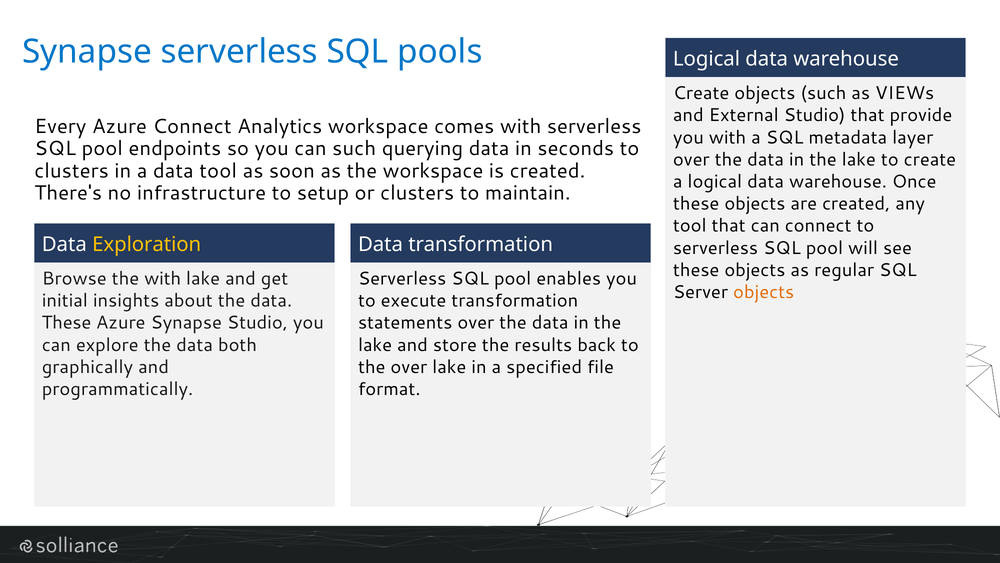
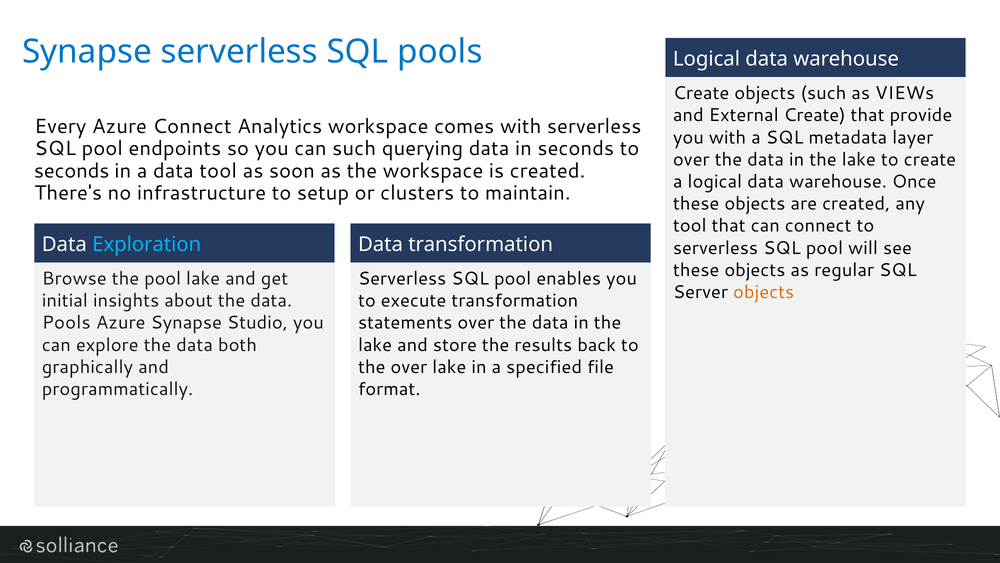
External Studio: Studio -> Create (815, 115)
clusters: clusters -> seconds (72, 171)
Exploration colour: yellow -> light blue (147, 244)
the with: with -> pool (163, 278)
These: These -> Pools (66, 323)
